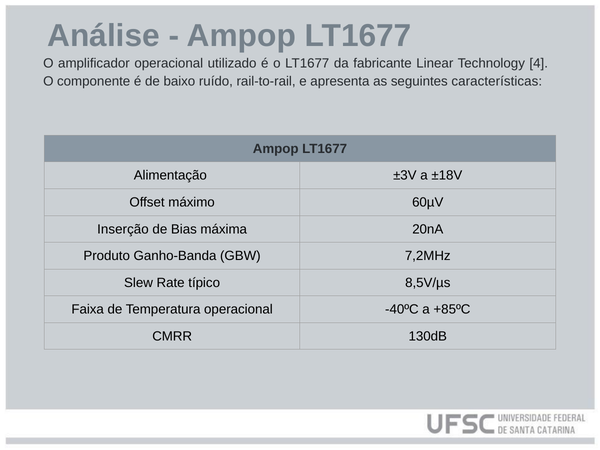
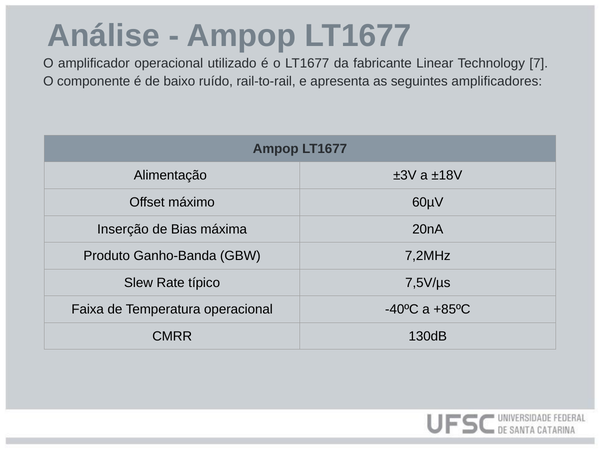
4: 4 -> 7 (539, 63)
características: características -> amplificadores (497, 82)
8,5V/µs: 8,5V/µs -> 7,5V/µs (428, 283)
